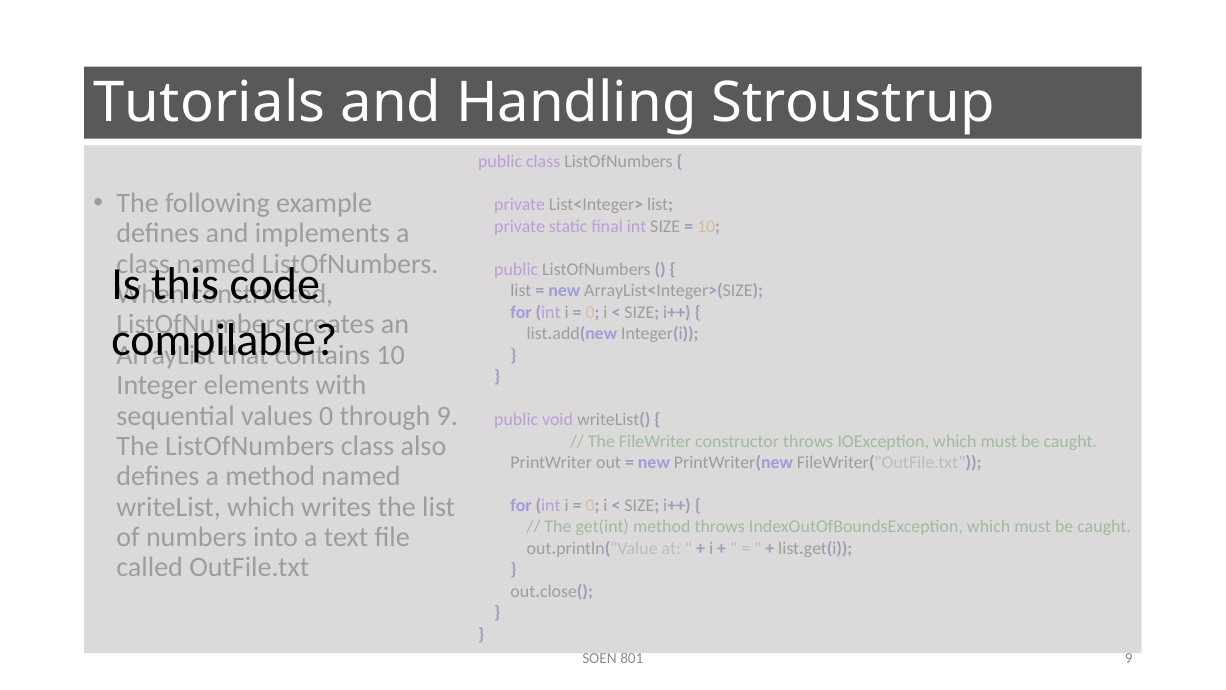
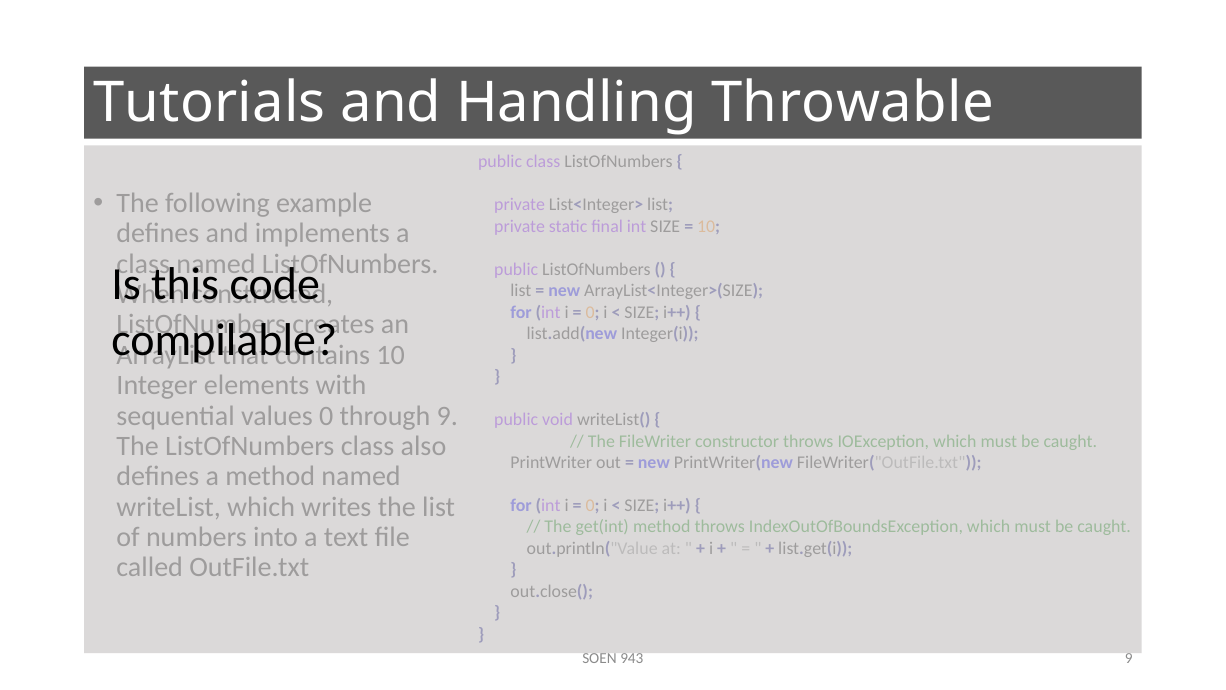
Stroustrup: Stroustrup -> Throwable (853, 103)
801: 801 -> 943 (632, 658)
